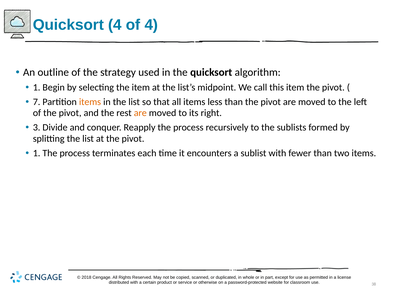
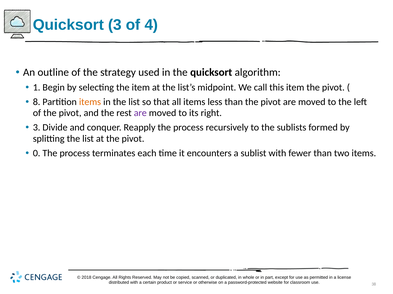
Quicksort 4: 4 -> 3 (115, 25)
7: 7 -> 8 (37, 102)
are colour: orange -> purple (140, 113)
1: 1 -> 0 (37, 153)
